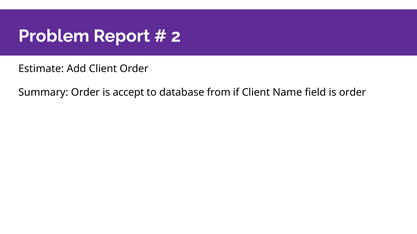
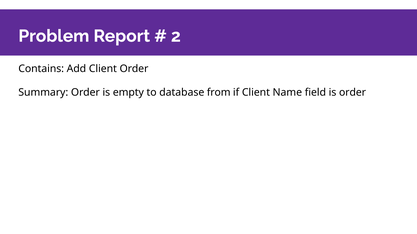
Estimate: Estimate -> Contains (41, 69)
accept: accept -> empty (128, 93)
